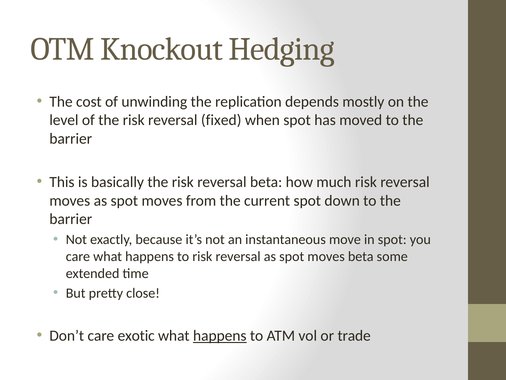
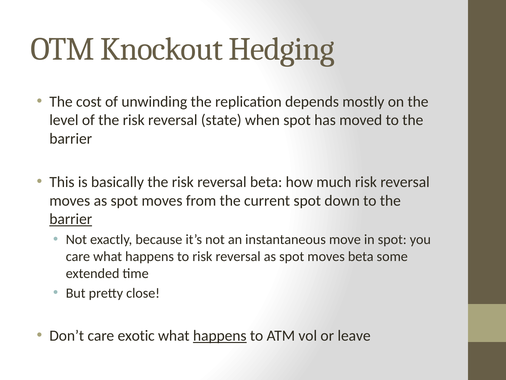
fixed: fixed -> state (221, 120)
barrier underline: none -> present (71, 219)
trade: trade -> leave (354, 335)
